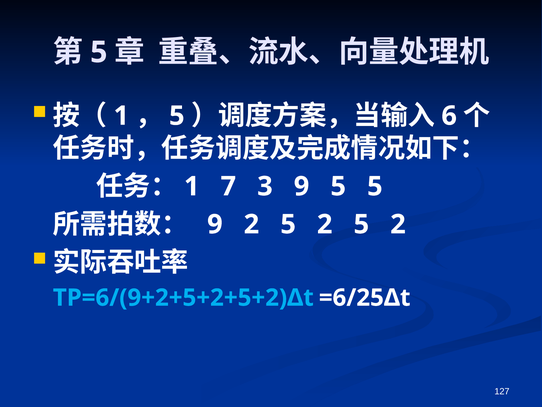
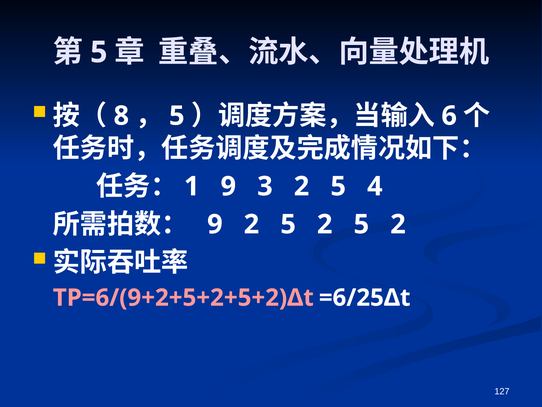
1: 1 -> 8 (121, 116)
7: 7 -> 9 (228, 186)
3 9: 9 -> 2 (302, 186)
5 5: 5 -> 4 (375, 186)
TP=6/(9+2+5+2+5+2)Δt colour: light blue -> pink (183, 297)
